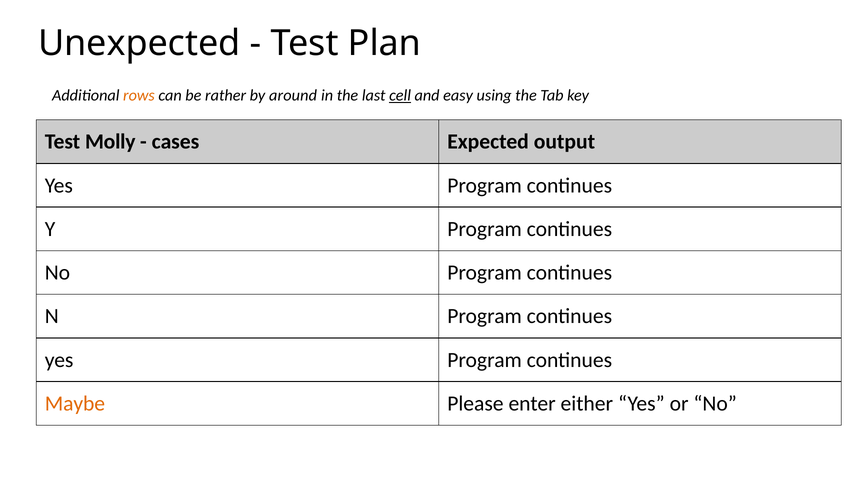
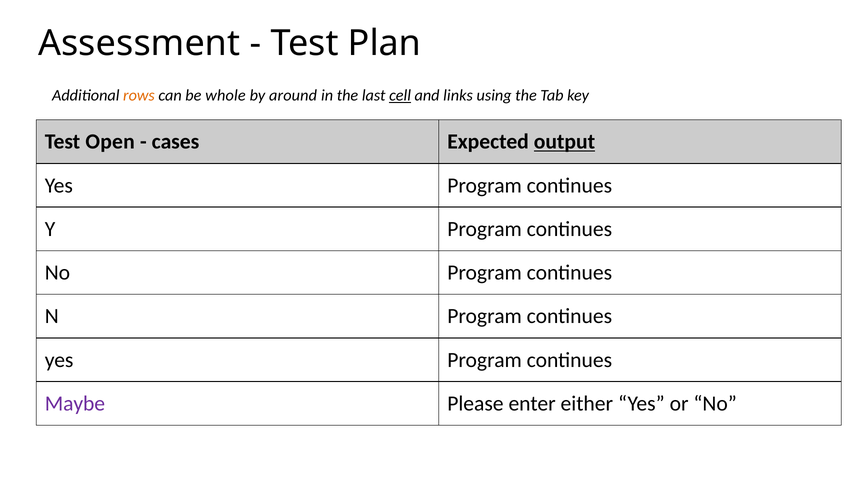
Unexpected: Unexpected -> Assessment (139, 43)
rather: rather -> whole (226, 96)
easy: easy -> links (458, 96)
Molly: Molly -> Open (110, 142)
output underline: none -> present (564, 142)
Maybe colour: orange -> purple (75, 404)
